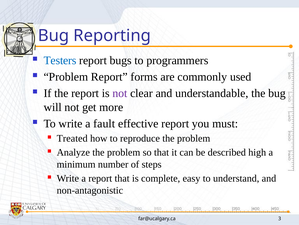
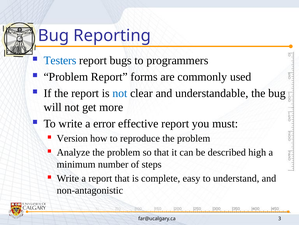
not colour: purple -> blue (120, 93)
fault: fault -> error (104, 123)
Treated: Treated -> Version (72, 138)
